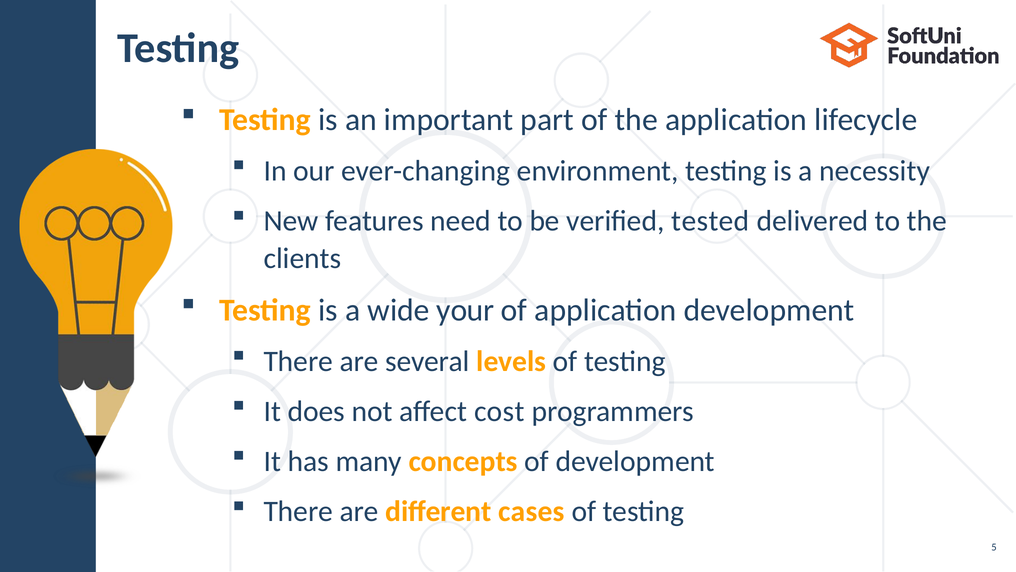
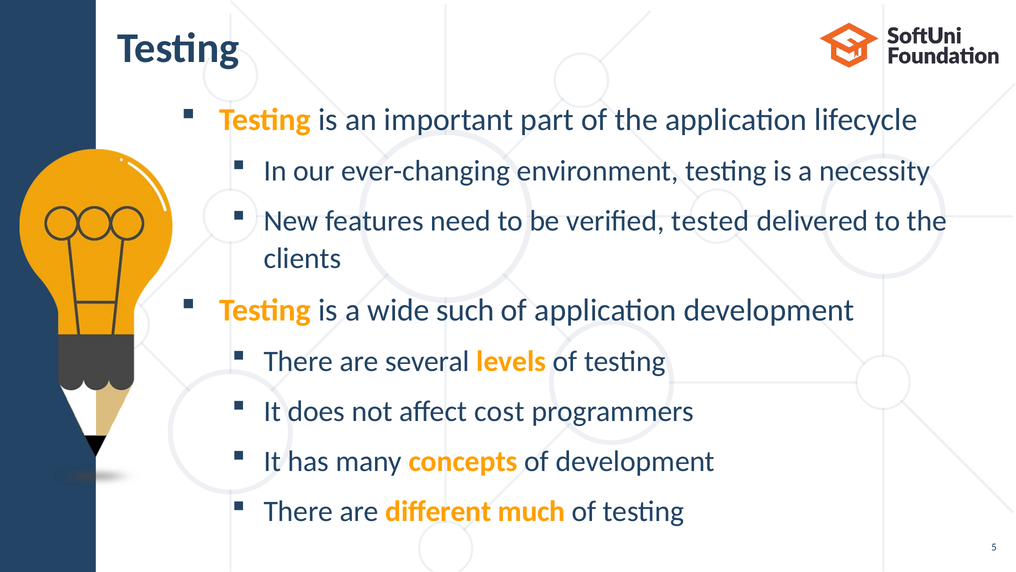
your: your -> such (465, 310)
cases: cases -> much (532, 511)
